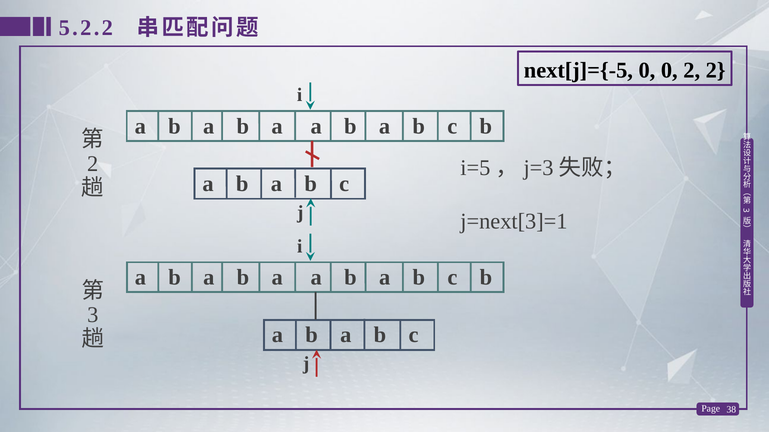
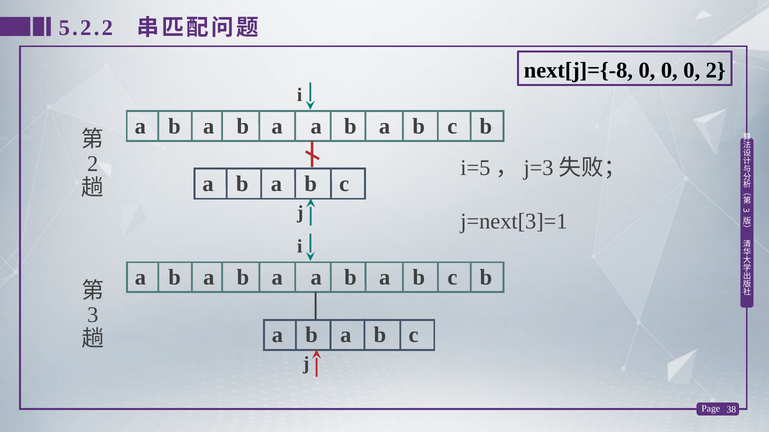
next[j]={-5: next[j]={-5 -> next[j]={-8 (578, 70)
0 0 2: 2 -> 0 (692, 70)
